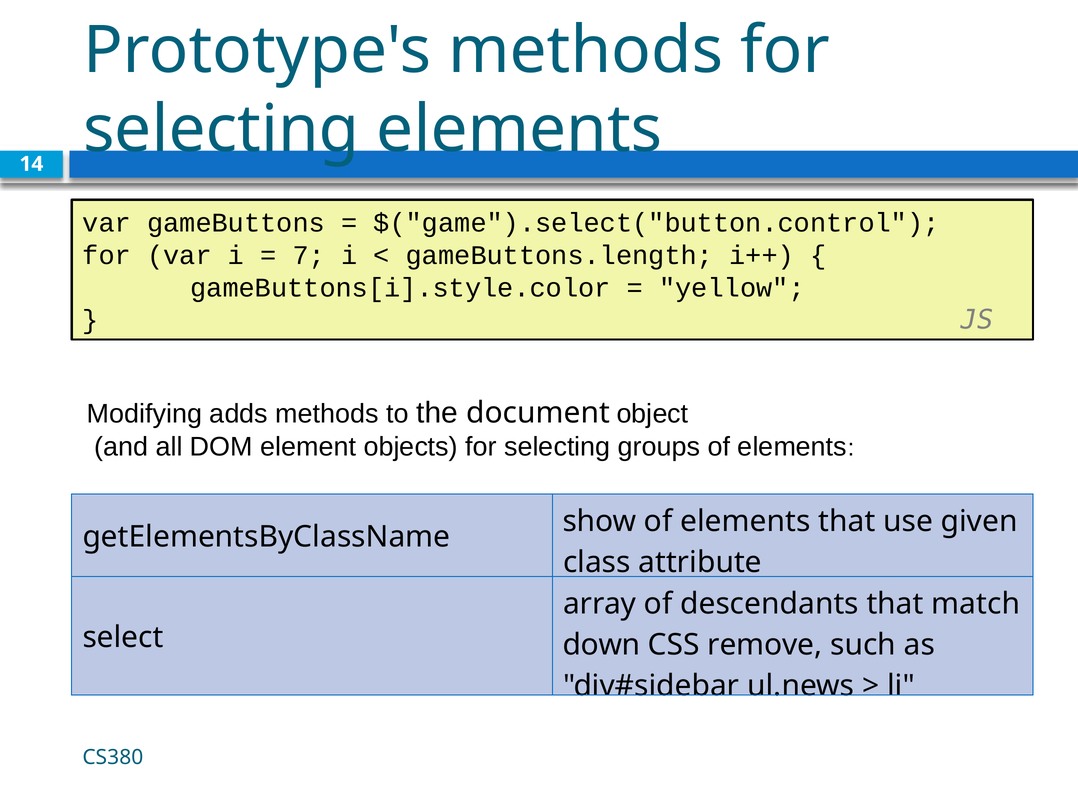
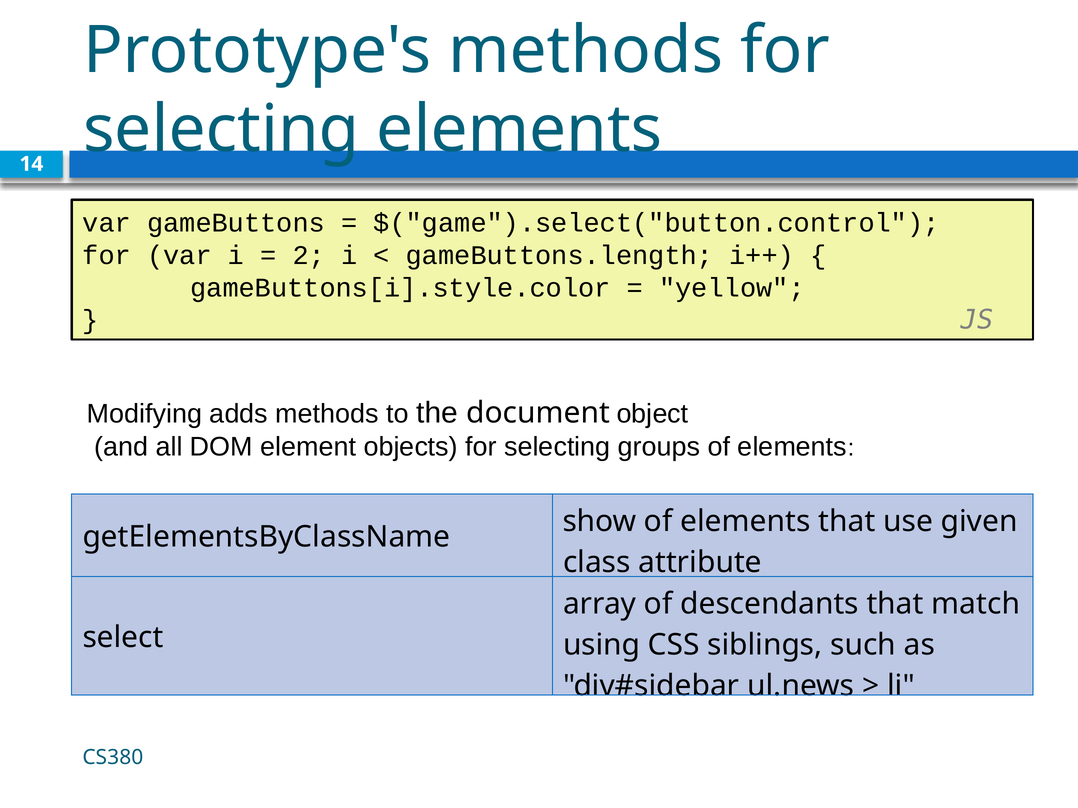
7: 7 -> 2 (309, 256)
down: down -> using (602, 645)
remove: remove -> siblings (765, 645)
